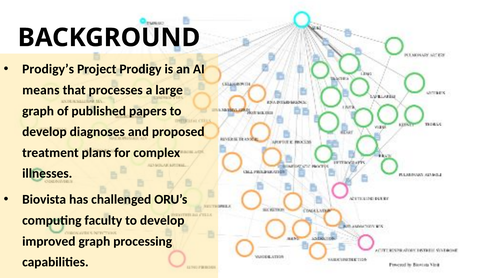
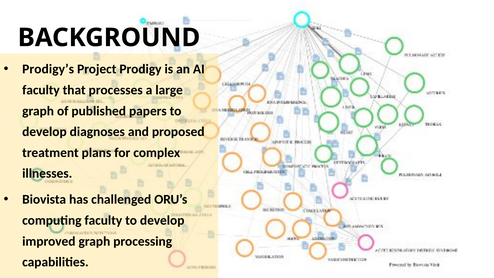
means: means -> faculty (41, 90)
